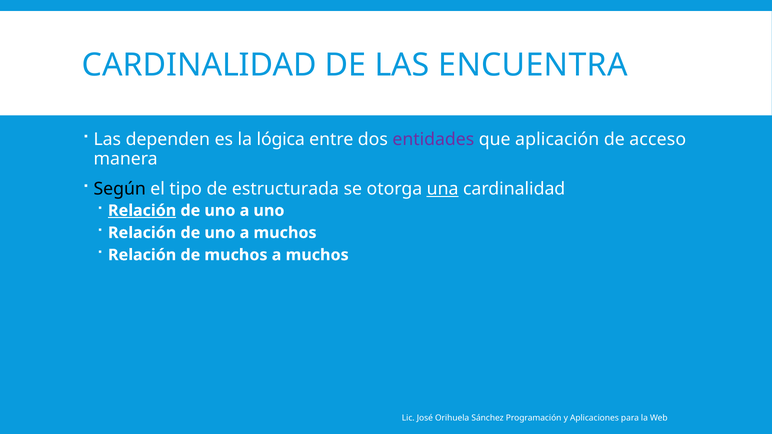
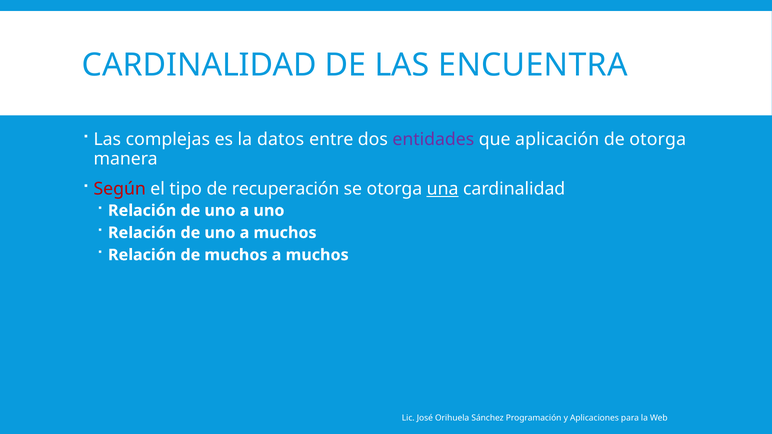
dependen: dependen -> complejas (168, 140)
lógica: lógica -> datos (281, 140)
de acceso: acceso -> otorga (658, 140)
Según colour: black -> red (120, 189)
estructurada: estructurada -> recuperación (286, 189)
Relación underline: present -> none (142, 211)
